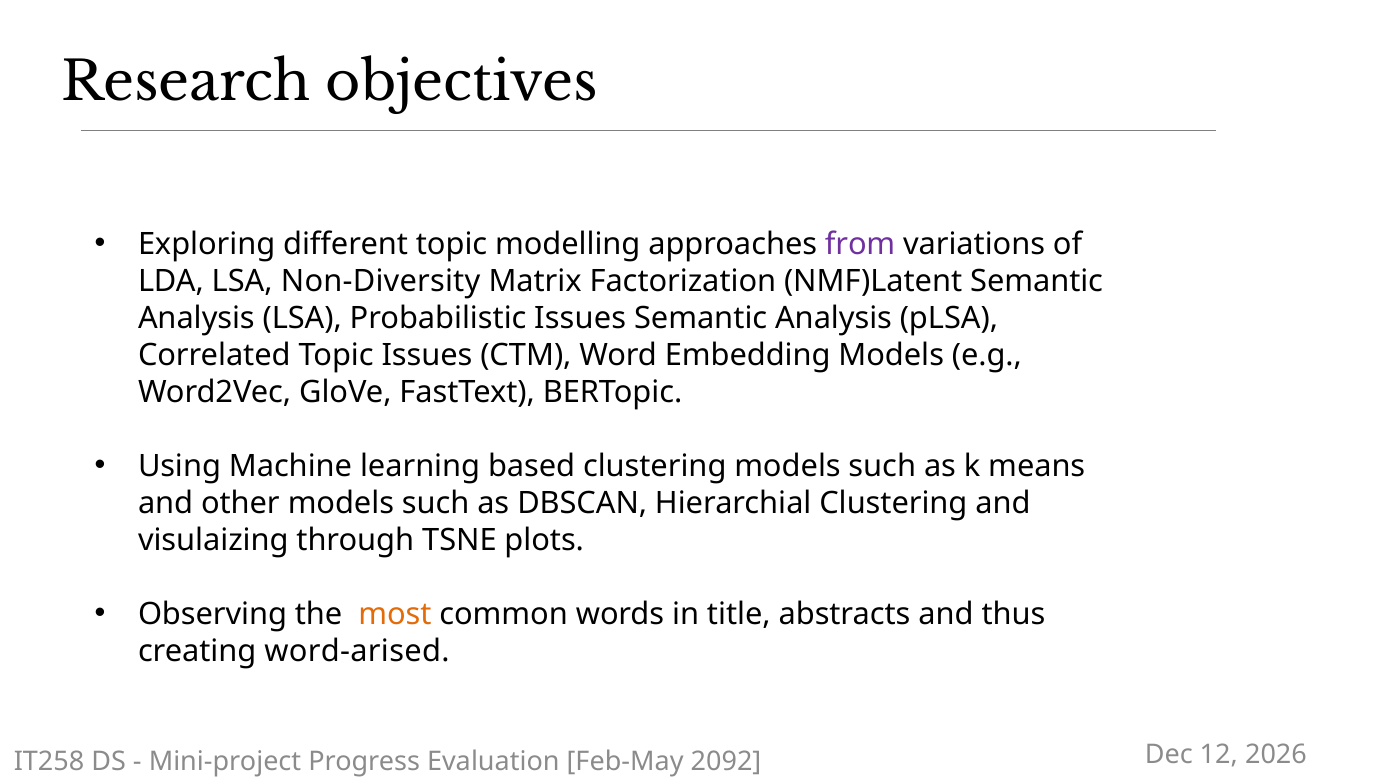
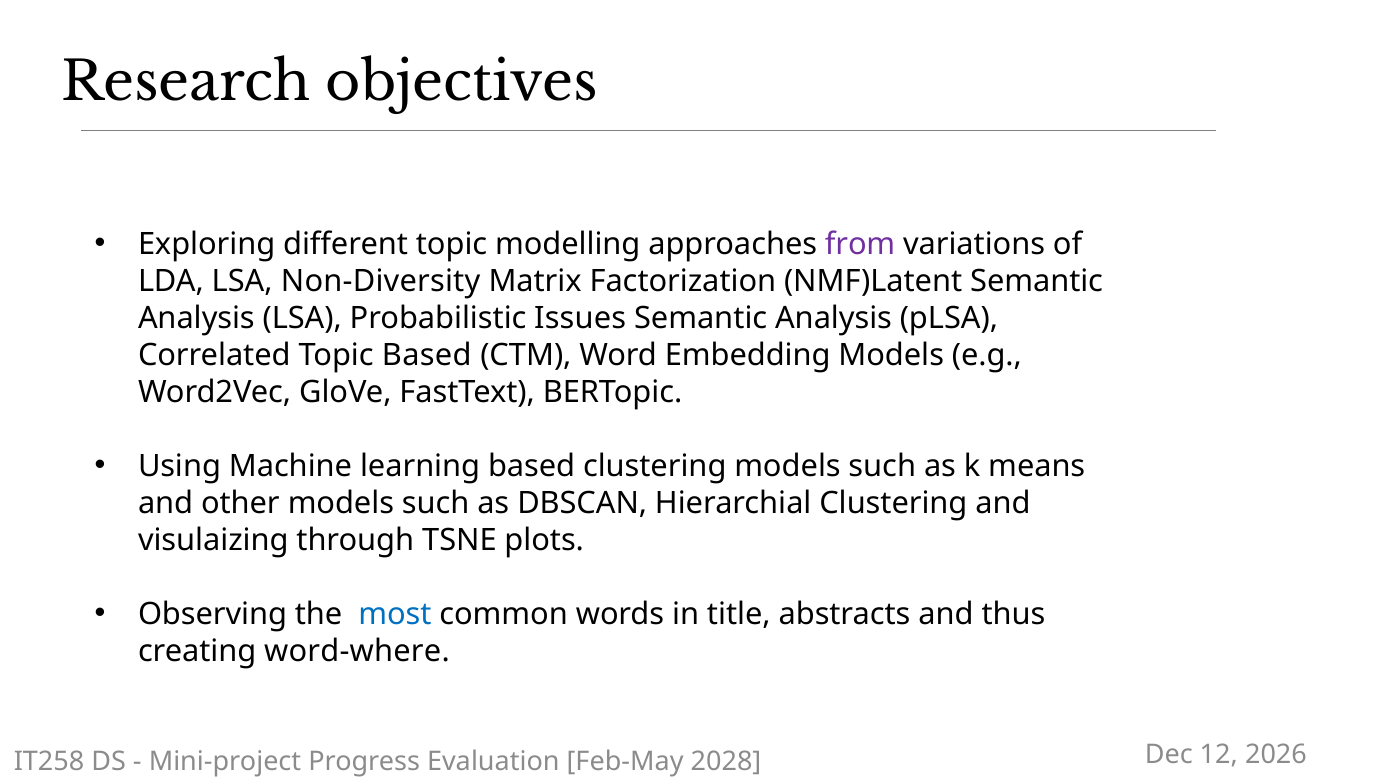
Topic Issues: Issues -> Based (427, 355)
most colour: orange -> blue (395, 614)
word-arised: word-arised -> word-where (357, 651)
2092: 2092 -> 2028 (726, 761)
